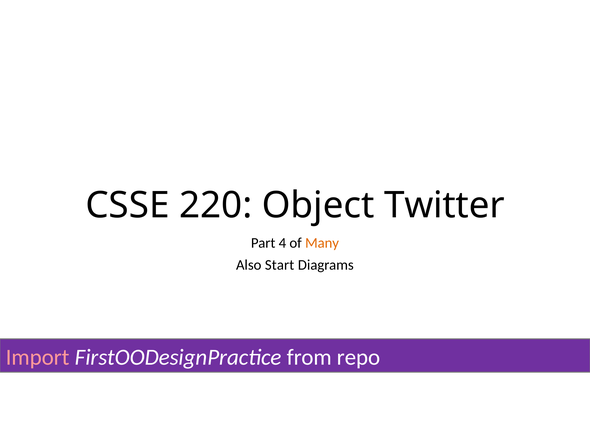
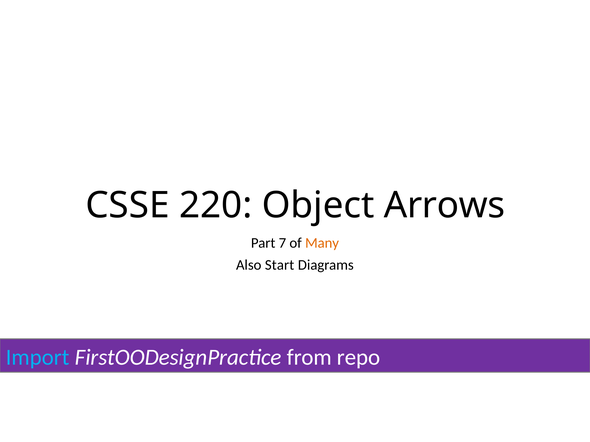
Twitter: Twitter -> Arrows (444, 206)
4: 4 -> 7 (282, 243)
Import colour: pink -> light blue (38, 358)
